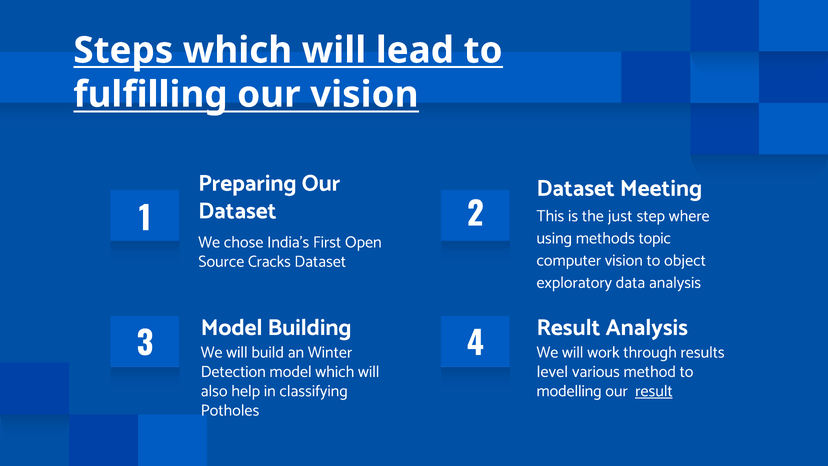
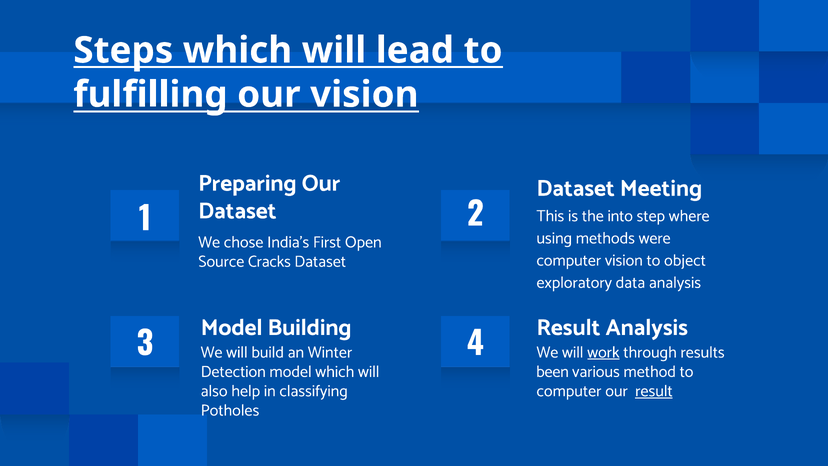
just: just -> into (620, 216)
topic: topic -> were (655, 238)
work underline: none -> present (603, 352)
level: level -> been (552, 371)
modelling: modelling -> computer (569, 391)
